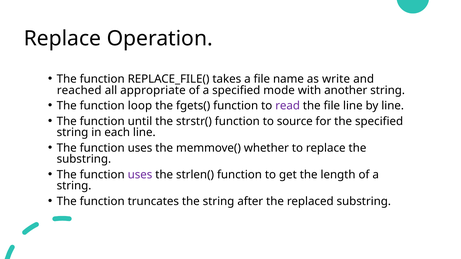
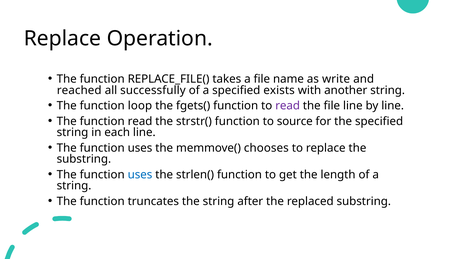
appropriate: appropriate -> successfully (153, 90)
mode: mode -> exists (279, 90)
function until: until -> read (140, 121)
whether: whether -> chooses (266, 148)
uses colour: purple -> blue (140, 175)
